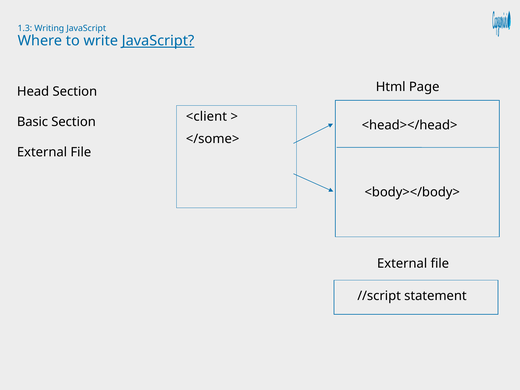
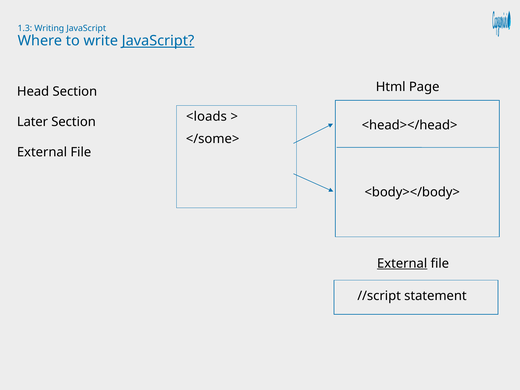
<client: <client -> <loads (206, 117)
Basic: Basic -> Later (32, 122)
External underline: none -> present (402, 263)
